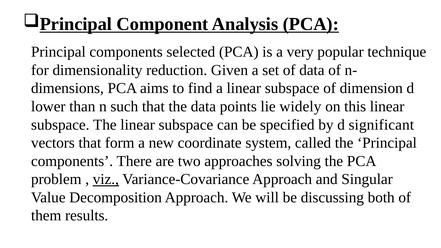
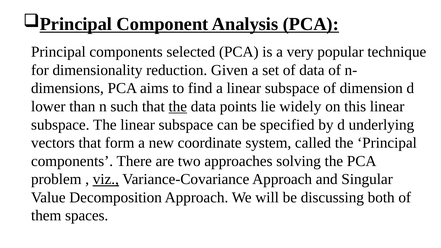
the underline: none -> present (178, 107)
significant: significant -> underlying (381, 125)
results: results -> spaces (87, 216)
